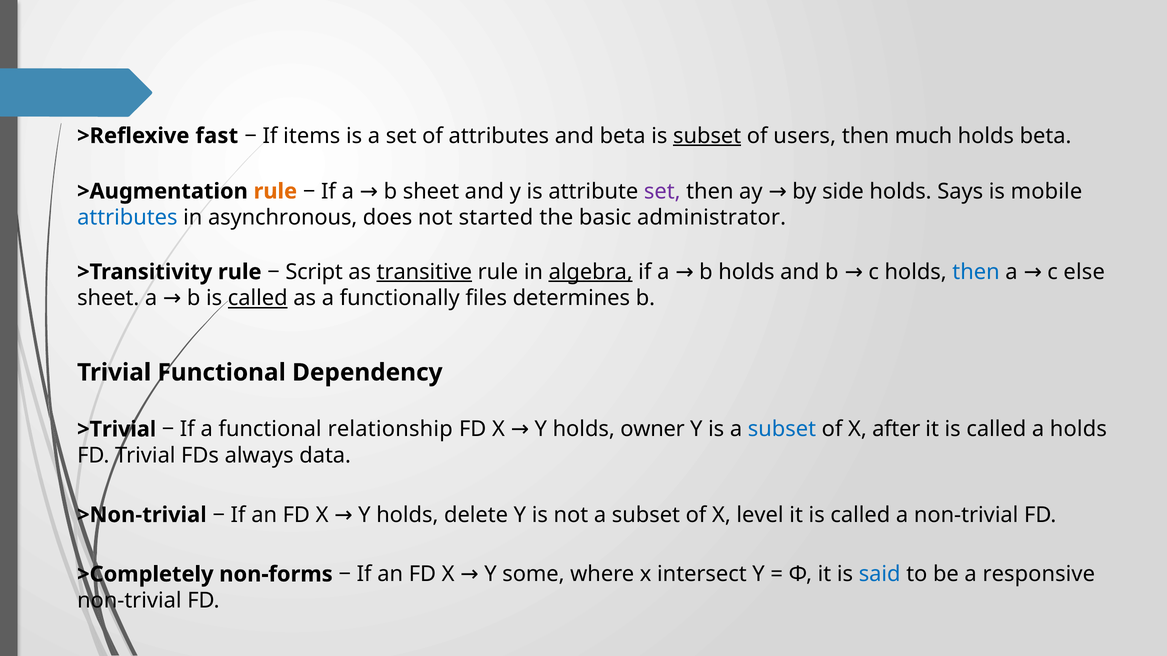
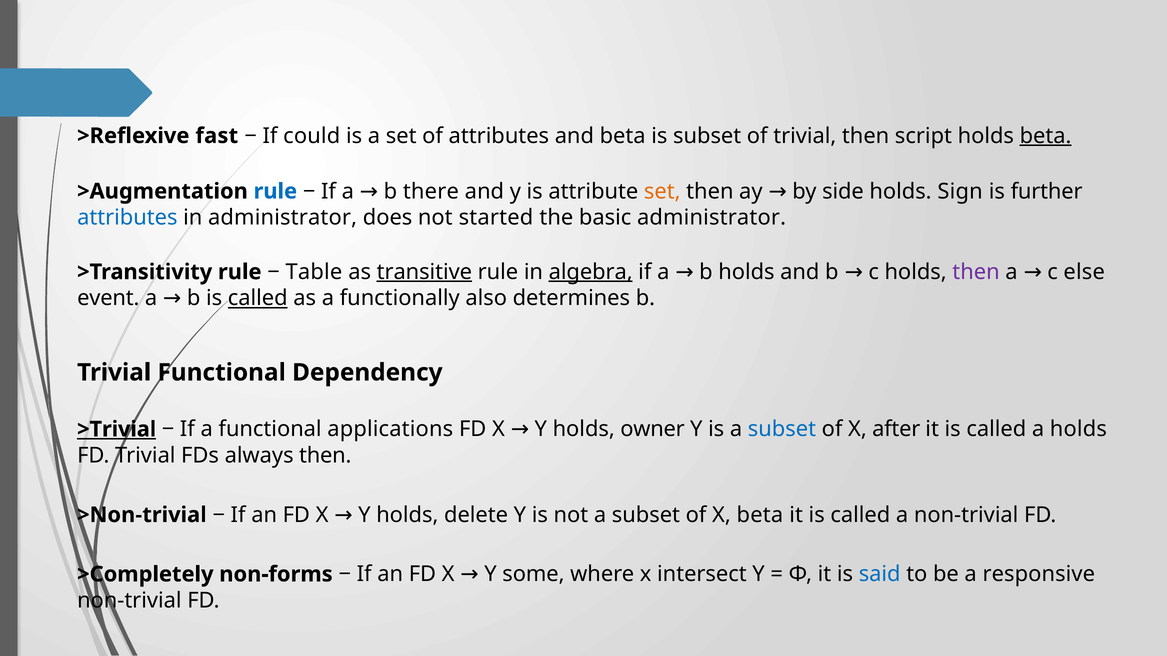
items: items -> could (312, 136)
subset underline: present -> none (707, 136)
of users: users -> trivial (805, 136)
much: much -> script (923, 136)
beta underline: none -> present (1046, 136)
rule colour: orange -> blue (275, 191)
b sheet: sheet -> there (431, 191)
set colour: purple -> orange (662, 191)
Says: Says -> Sign (960, 191)
mobile: mobile -> further (1047, 191)
in asynchronous: asynchronous -> administrator (283, 218)
Script: Script -> Table (314, 272)
then colour: blue -> purple (976, 272)
sheet: sheet -> event (108, 298)
files: files -> also (486, 298)
>Trivial underline: none -> present (117, 430)
relationship: relationship -> applications (390, 430)
always data: data -> then (325, 456)
X level: level -> beta (760, 515)
